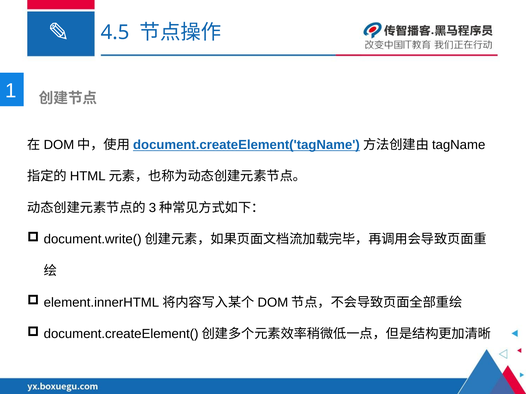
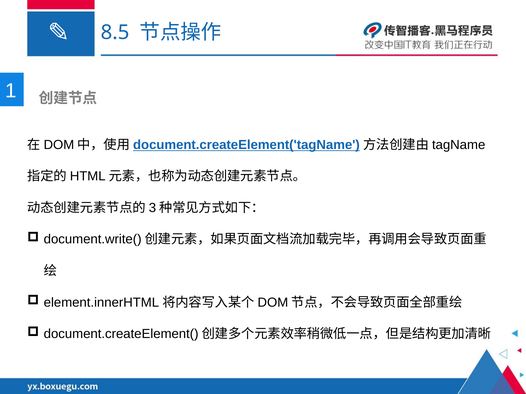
4.5: 4.5 -> 8.5 (115, 33)
